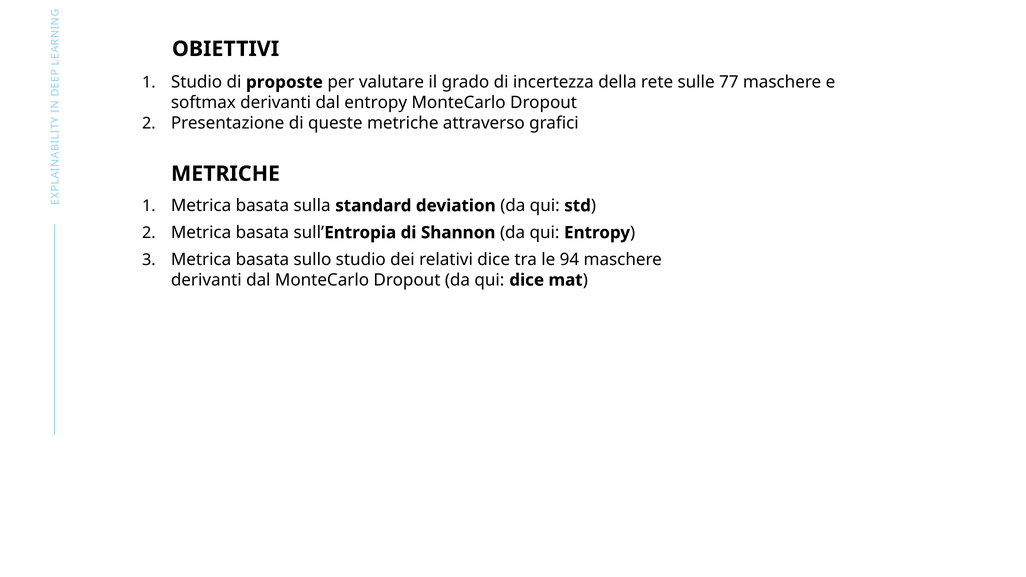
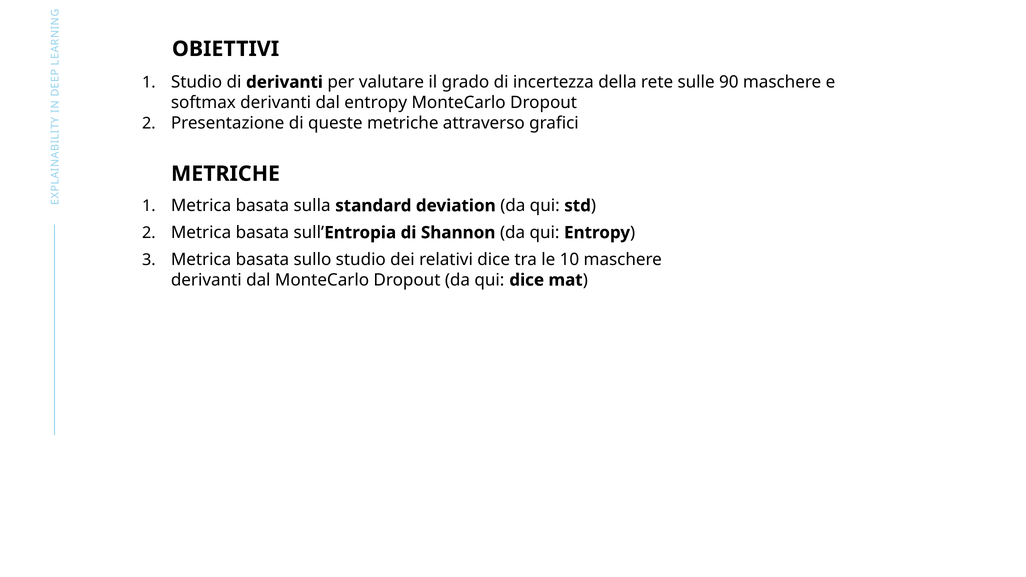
di proposte: proposte -> derivanti (284, 82)
77: 77 -> 90 (729, 82)
94: 94 -> 10 (569, 260)
